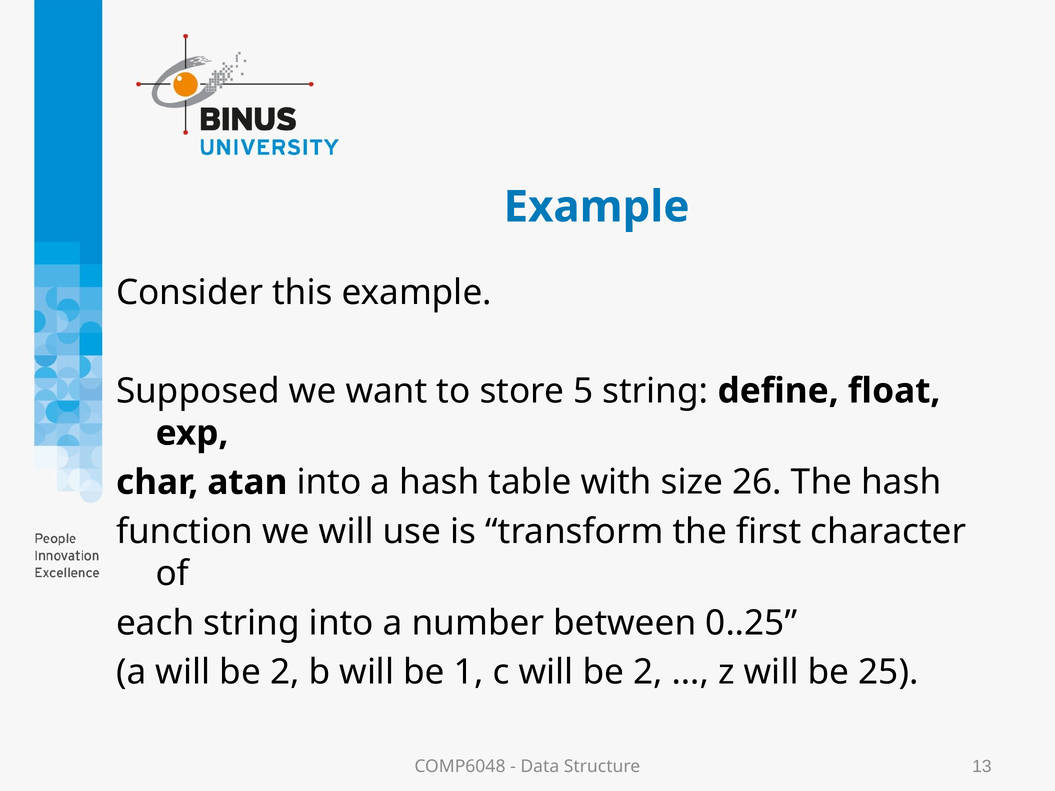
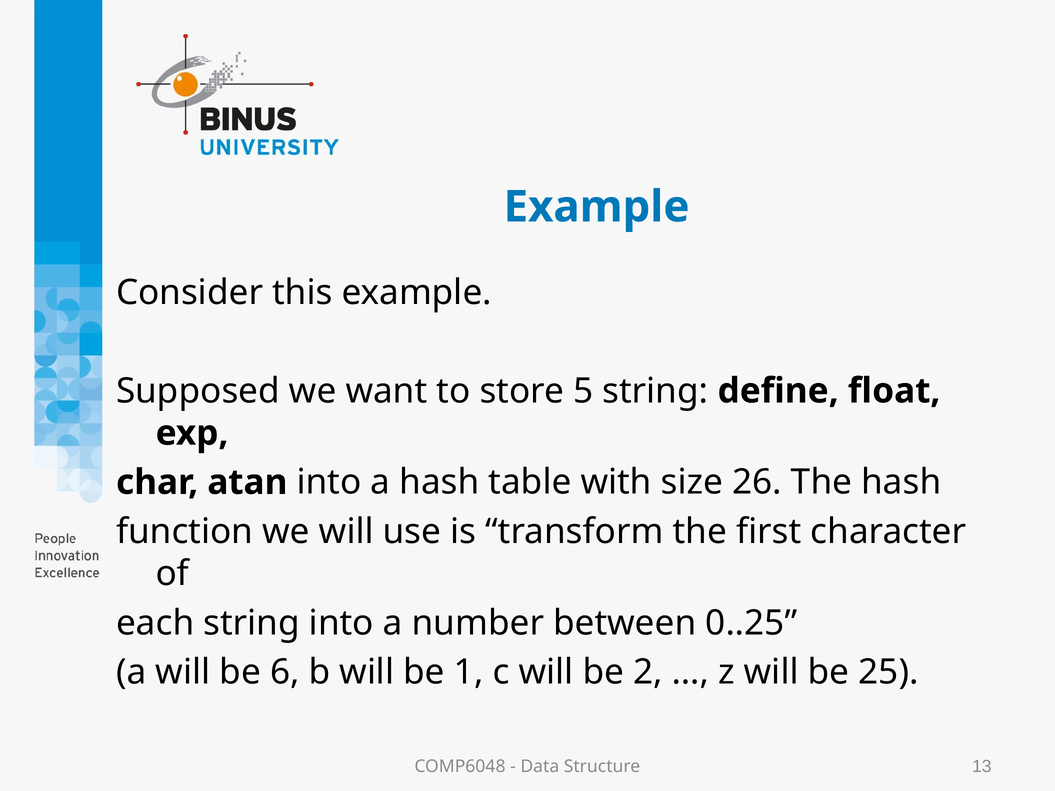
a will be 2: 2 -> 6 (285, 672)
